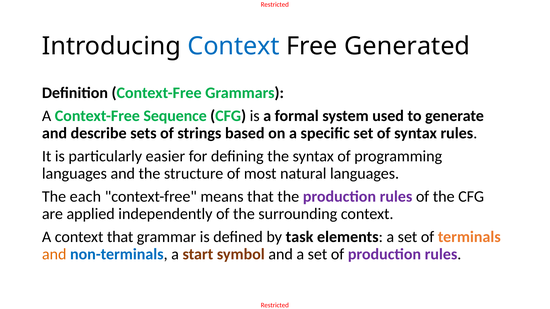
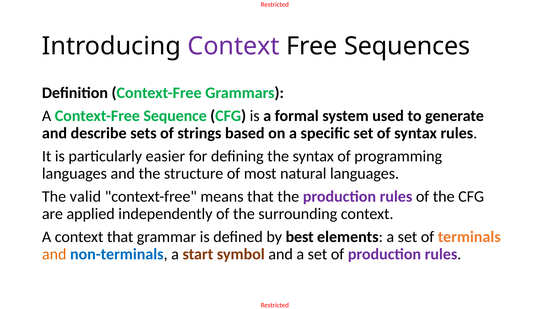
Context colour: blue -> purple (234, 46)
Generated: Generated -> Sequences (407, 46)
each: each -> valid (85, 197)
task: task -> best (300, 237)
